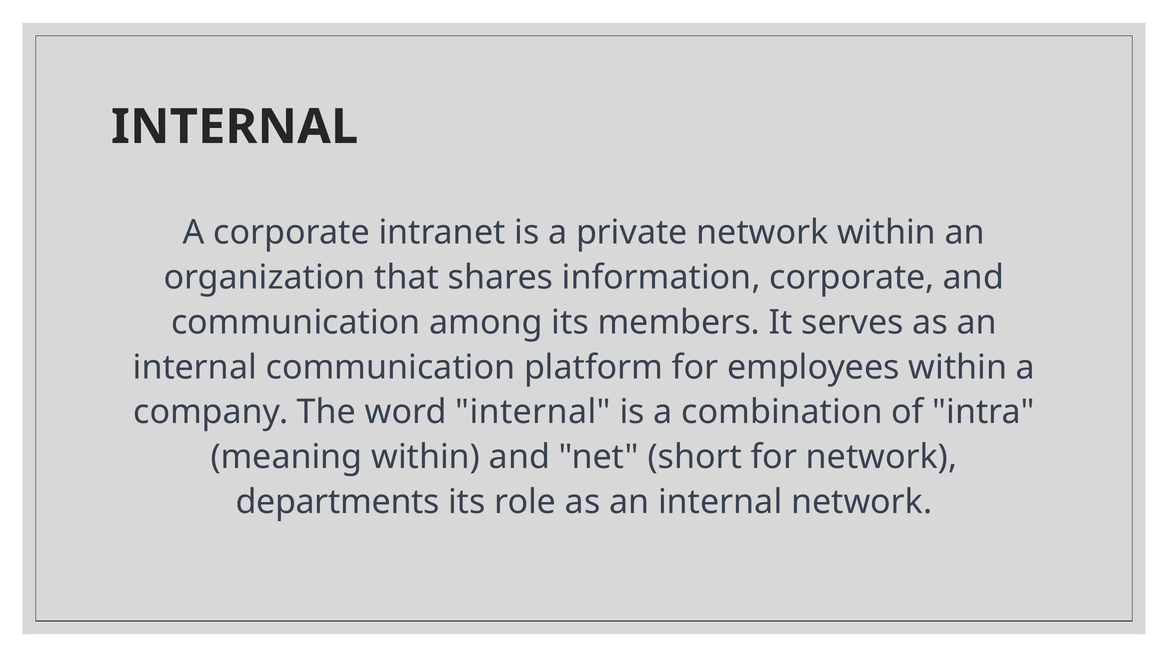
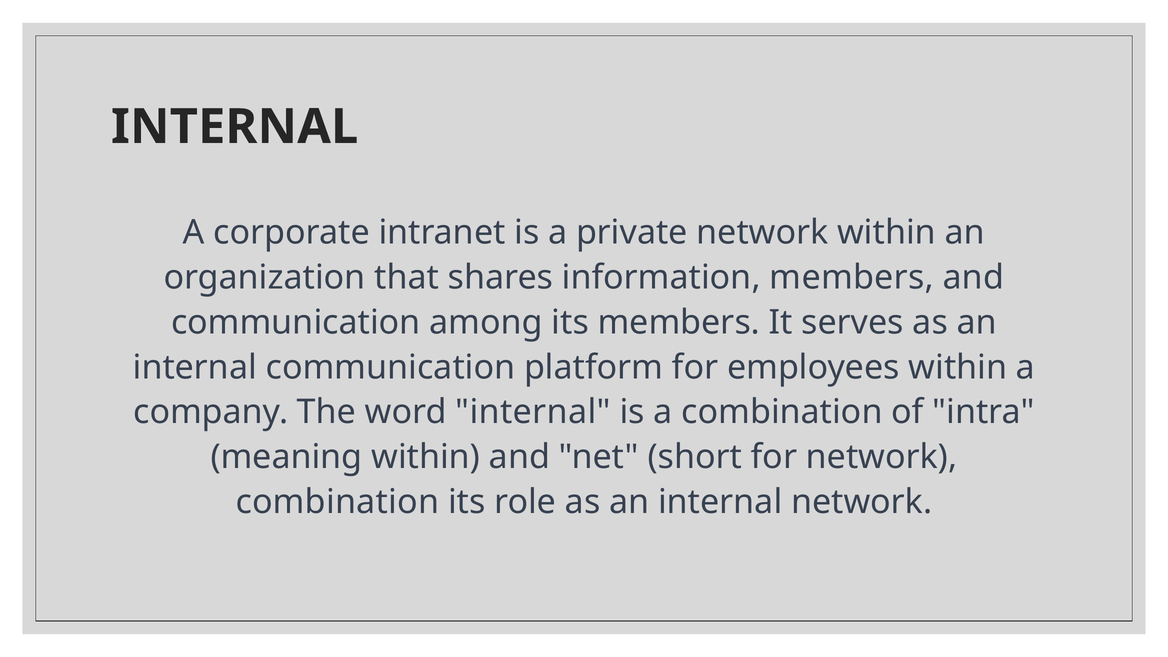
information corporate: corporate -> members (852, 278)
departments: departments -> combination (337, 502)
